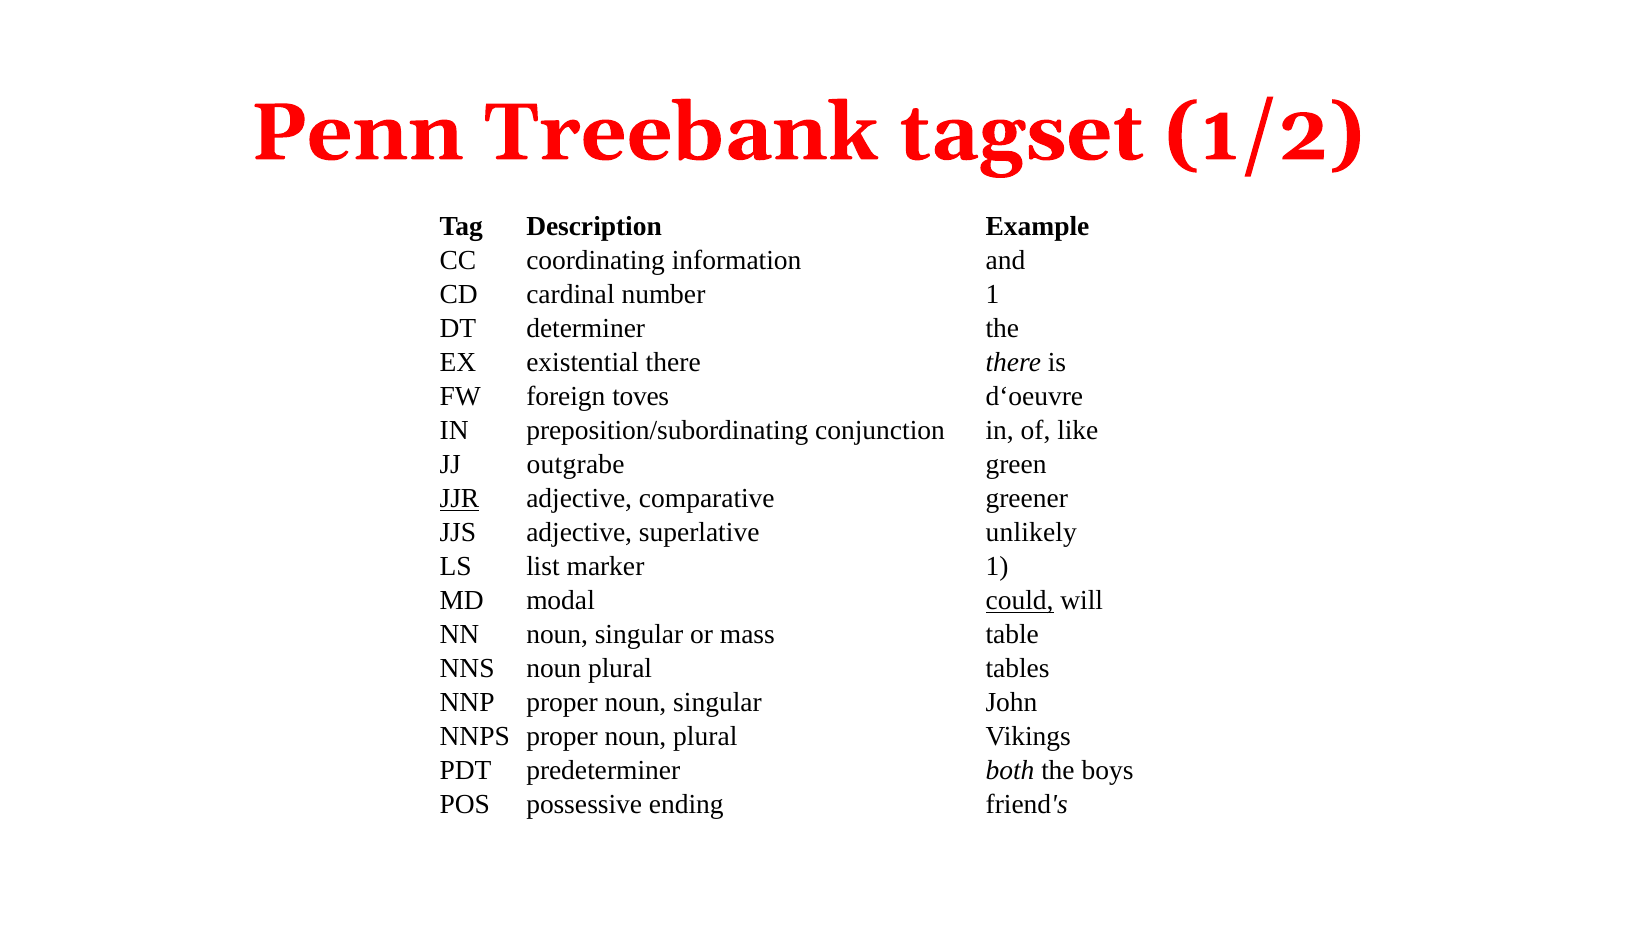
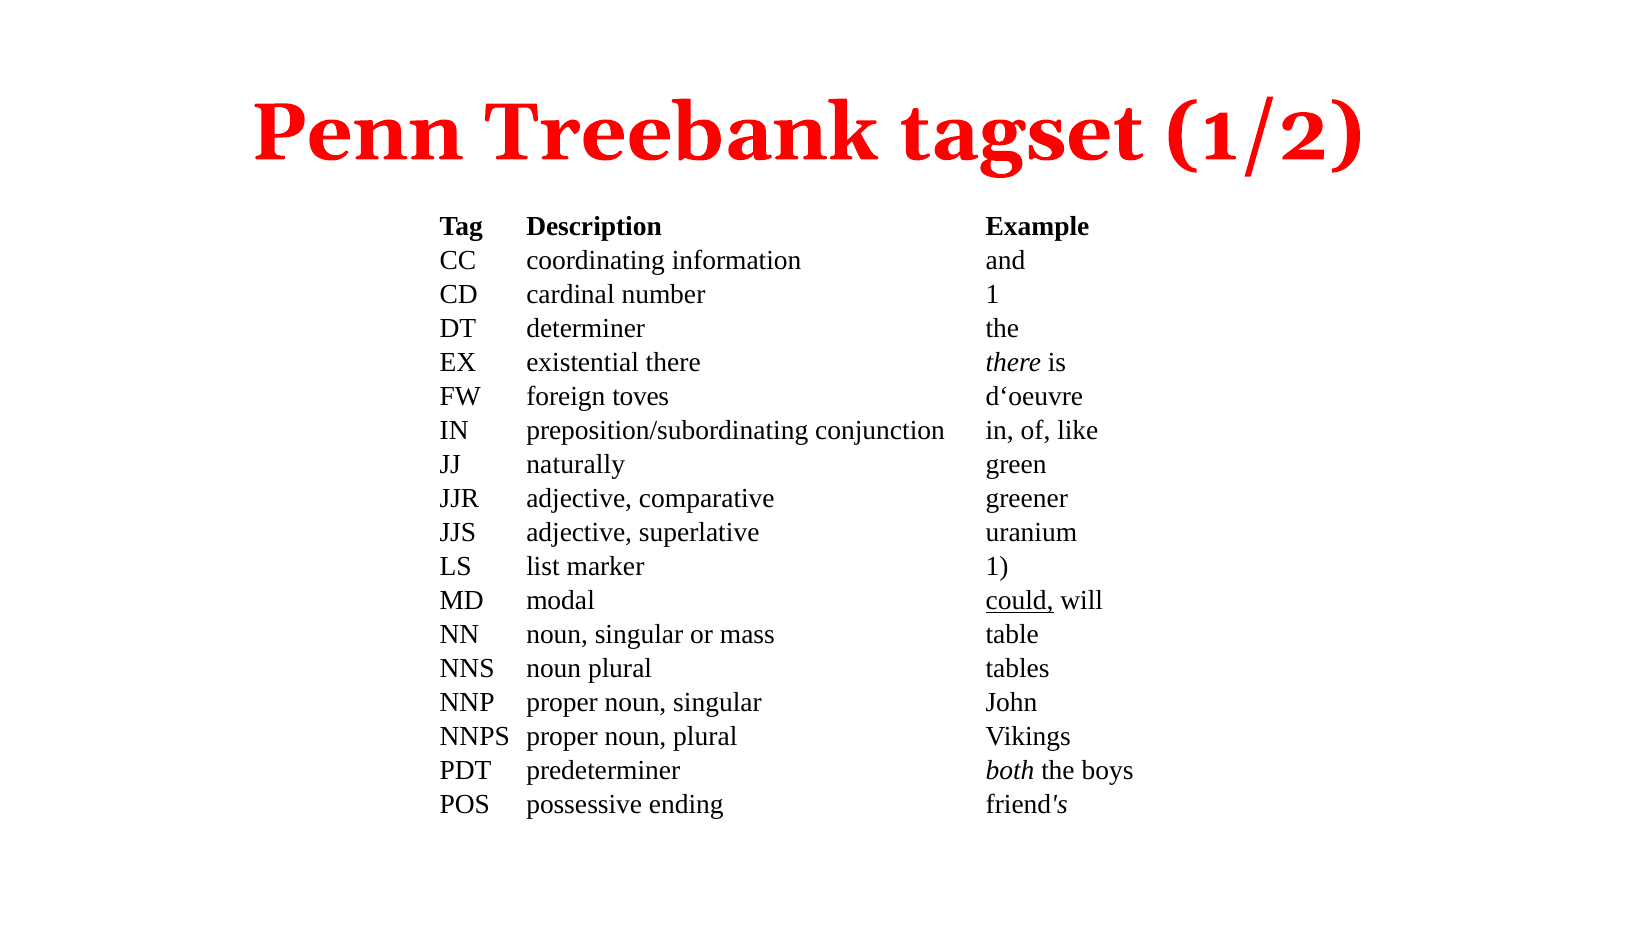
outgrabe: outgrabe -> naturally (576, 465)
JJR underline: present -> none (459, 499)
unlikely: unlikely -> uranium (1031, 533)
